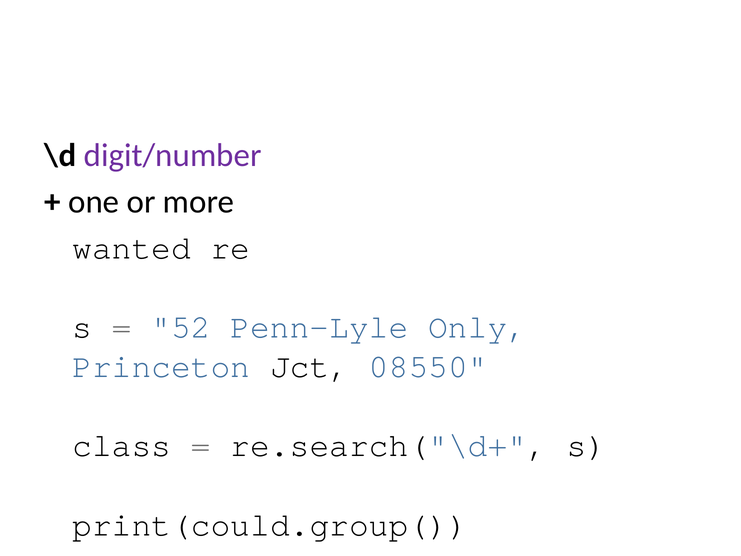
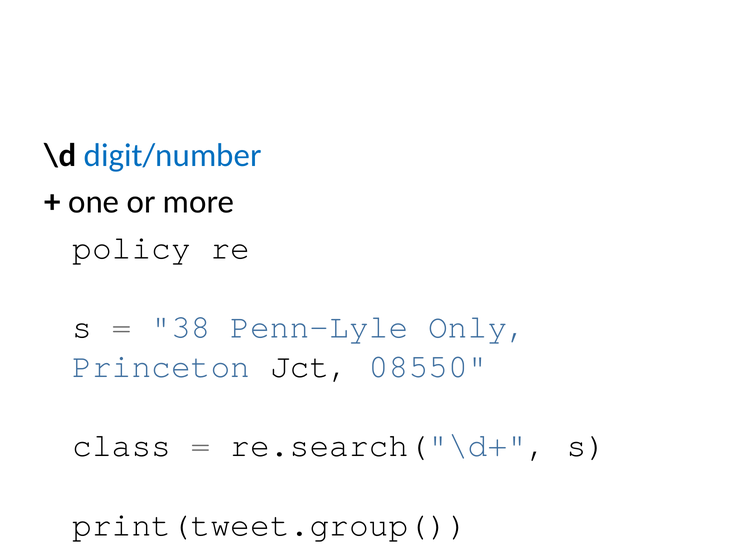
digit/number colour: purple -> blue (173, 155)
wanted: wanted -> policy (132, 248)
52: 52 -> 38 (181, 327)
print(could.group(: print(could.group( -> print(tweet.group( (270, 524)
